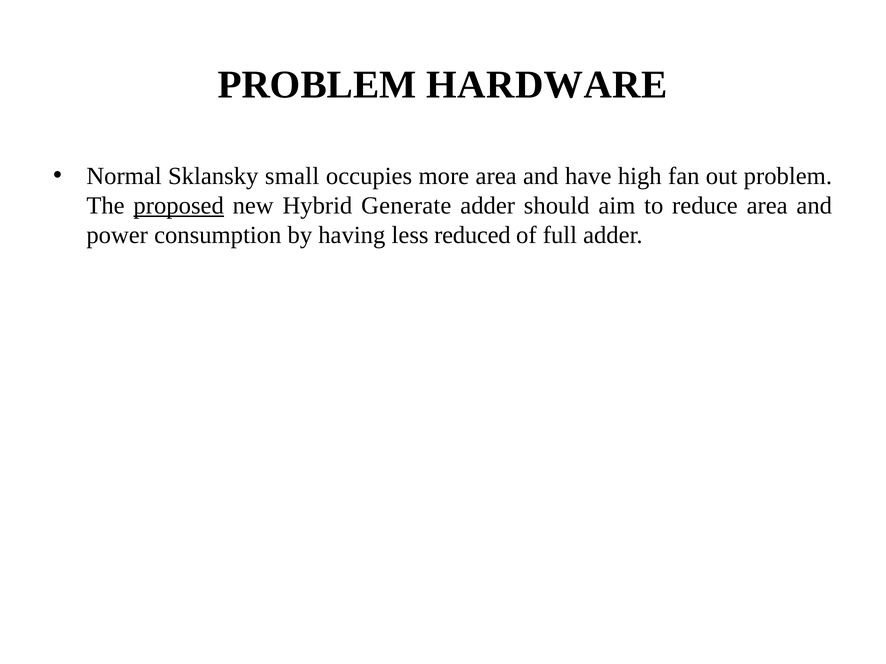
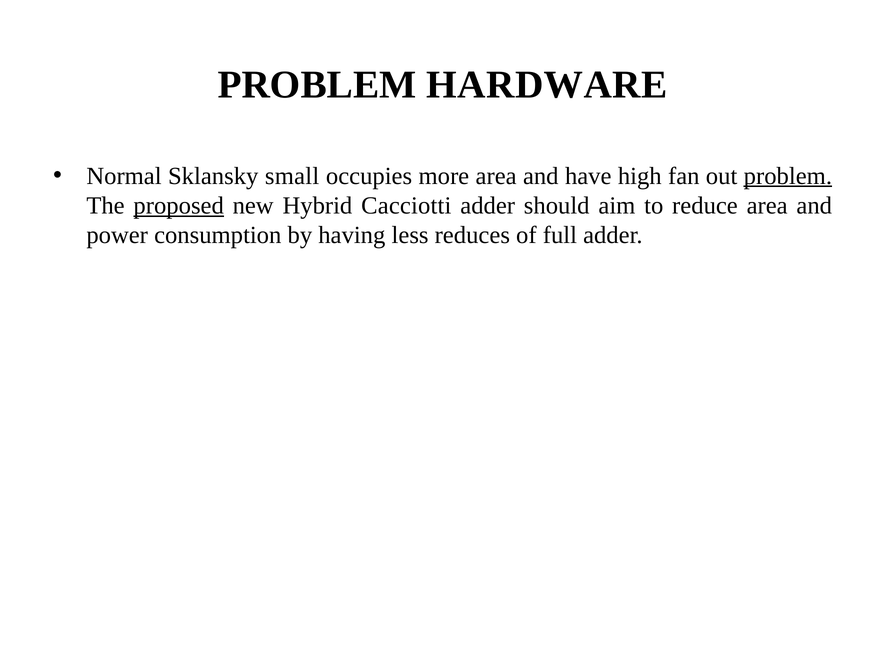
problem underline: none -> present (788, 176)
Generate: Generate -> Cacciotti (406, 206)
reduced: reduced -> reduces (472, 235)
